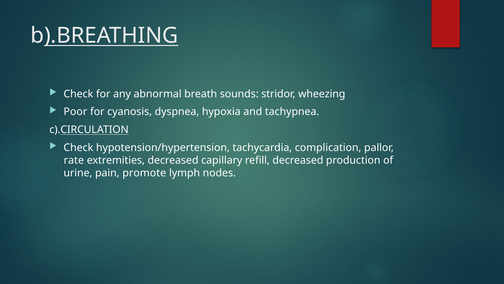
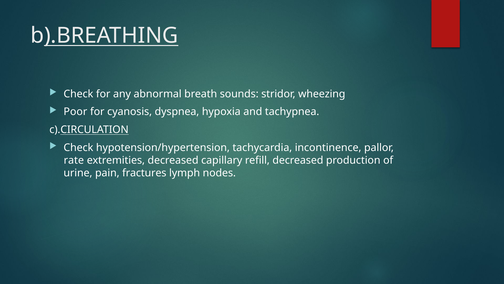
complication: complication -> incontinence (328, 147)
promote: promote -> fractures (144, 173)
